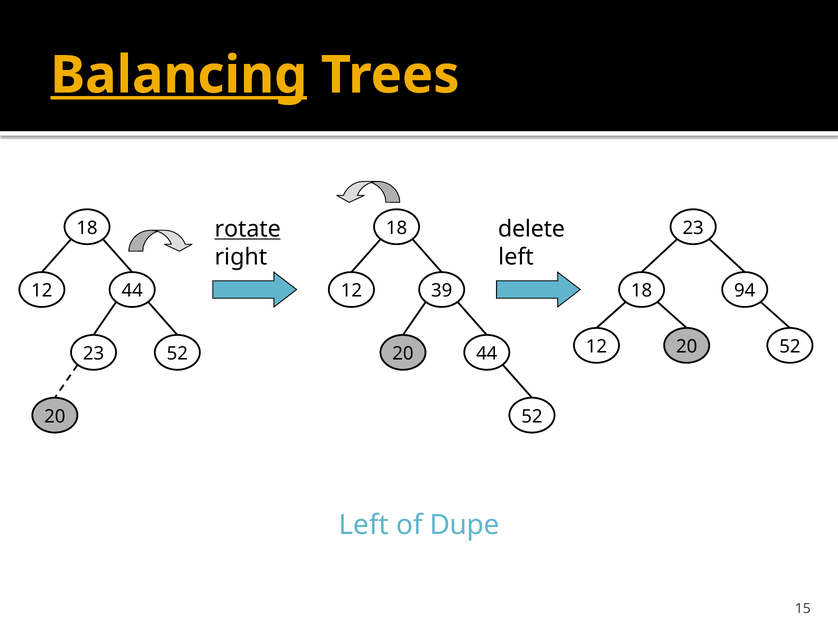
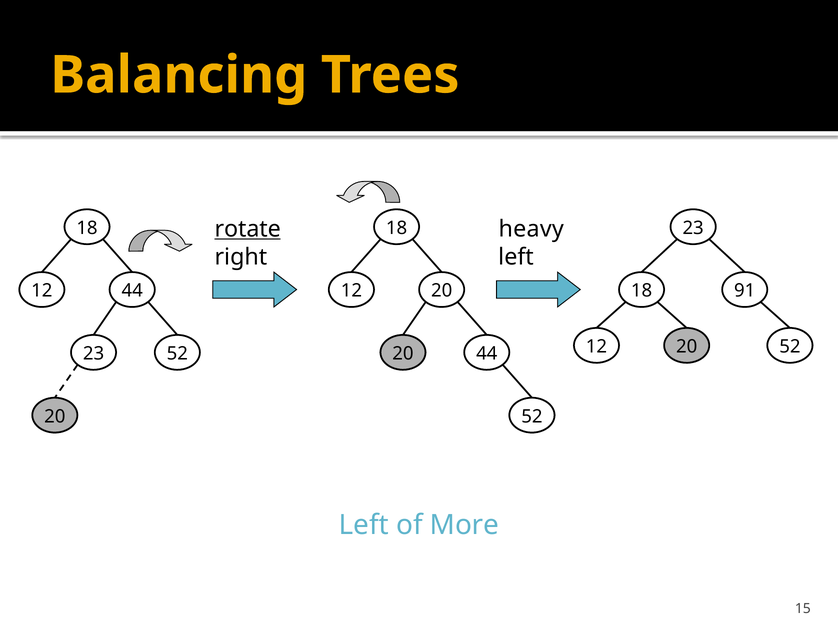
Balancing underline: present -> none (179, 75)
delete: delete -> heavy (531, 229)
12 39: 39 -> 20 (442, 291)
94: 94 -> 91 (745, 291)
Dupe: Dupe -> More (465, 526)
